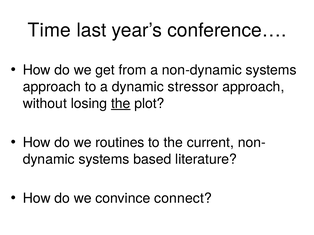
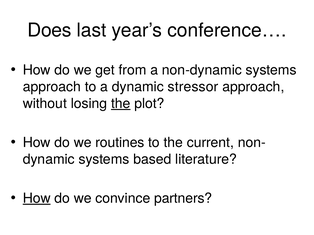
Time: Time -> Does (49, 30)
How underline: none -> present (37, 199)
connect: connect -> partners (183, 199)
